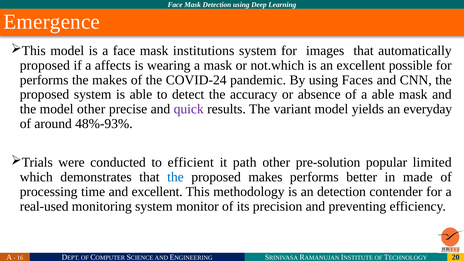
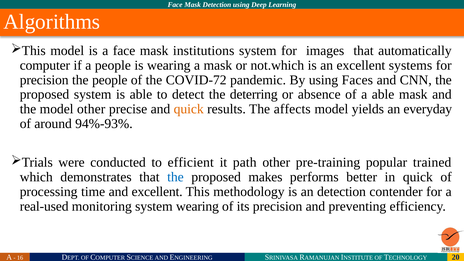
Emergence: Emergence -> Algorithms (52, 22)
proposed: proposed -> computer (45, 65)
a affects: affects -> people (113, 65)
possible: possible -> systems (410, 65)
performs: performs -> precision (44, 80)
the makes: makes -> people (110, 80)
COVID-24: COVID-24 -> COVID-72 (196, 80)
accuracy: accuracy -> deterring (254, 94)
quick colour: purple -> orange (189, 109)
variant: variant -> affects (292, 109)
48%-93%: 48%-93% -> 94%-93% (104, 124)
pre-solution: pre-solution -> pre-training (328, 163)
limited: limited -> trained (432, 163)
in made: made -> quick (418, 177)
system monitor: monitor -> wearing (197, 206)
